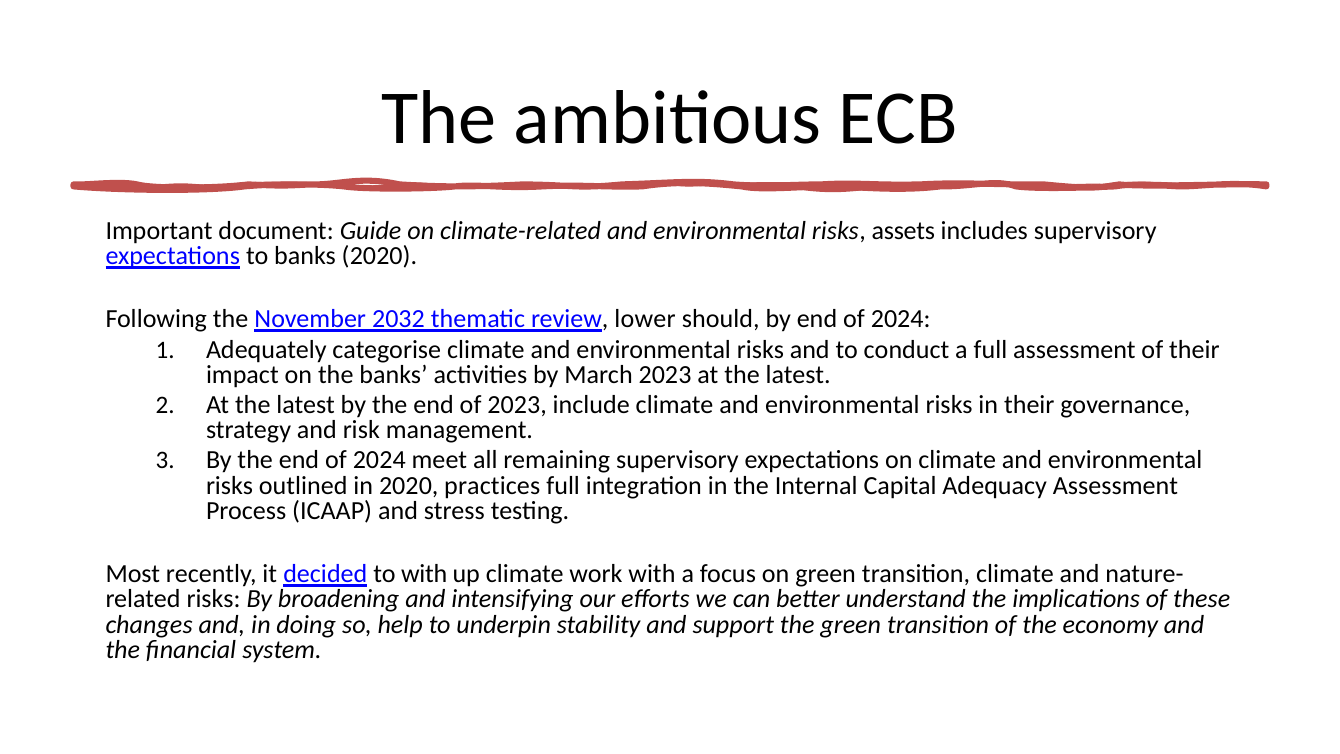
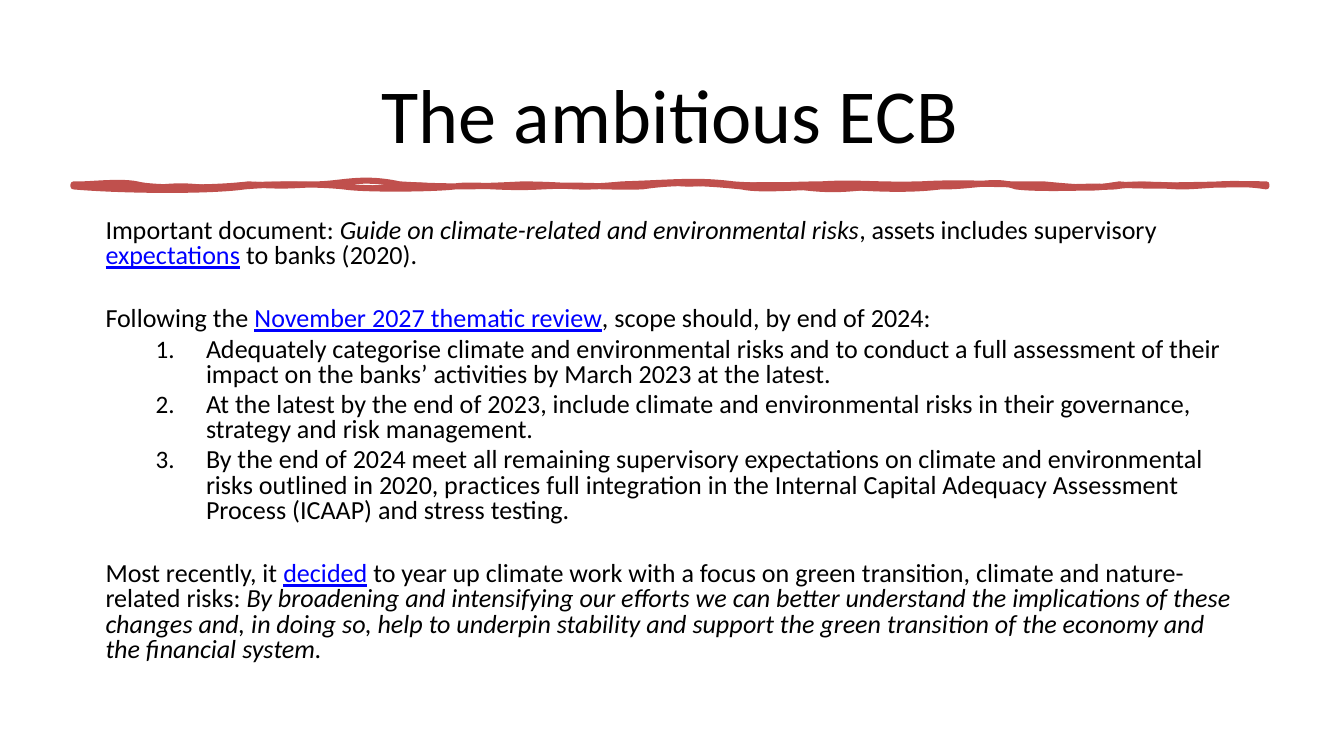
2032: 2032 -> 2027 (398, 319)
lower: lower -> scope (645, 319)
to with: with -> year (424, 574)
